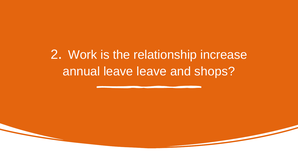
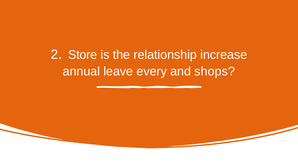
Work: Work -> Store (83, 55)
leave leave: leave -> every (152, 71)
